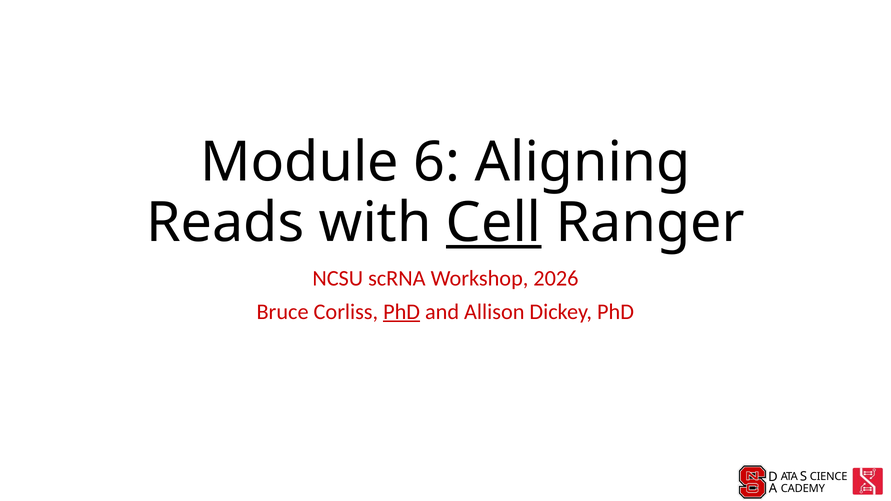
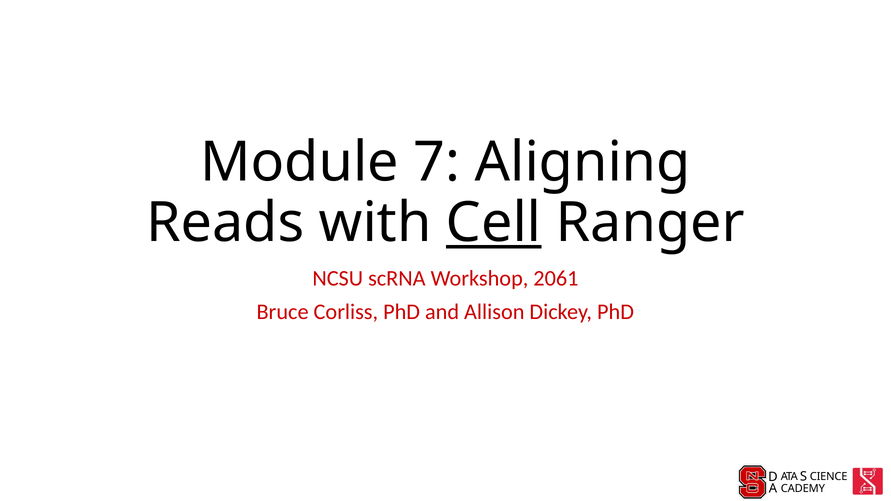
6: 6 -> 7 (437, 163)
2026: 2026 -> 2061 (556, 278)
PhD underline: present -> none (402, 312)
